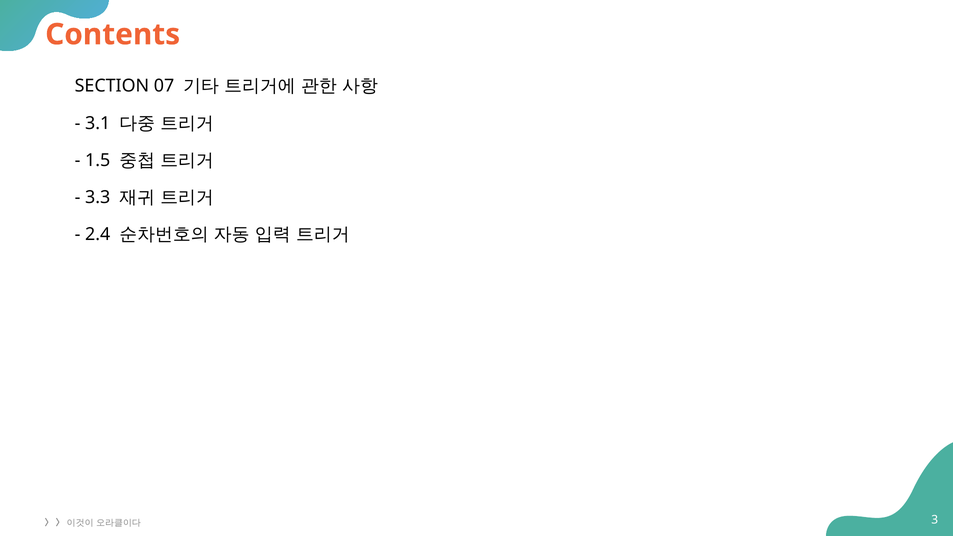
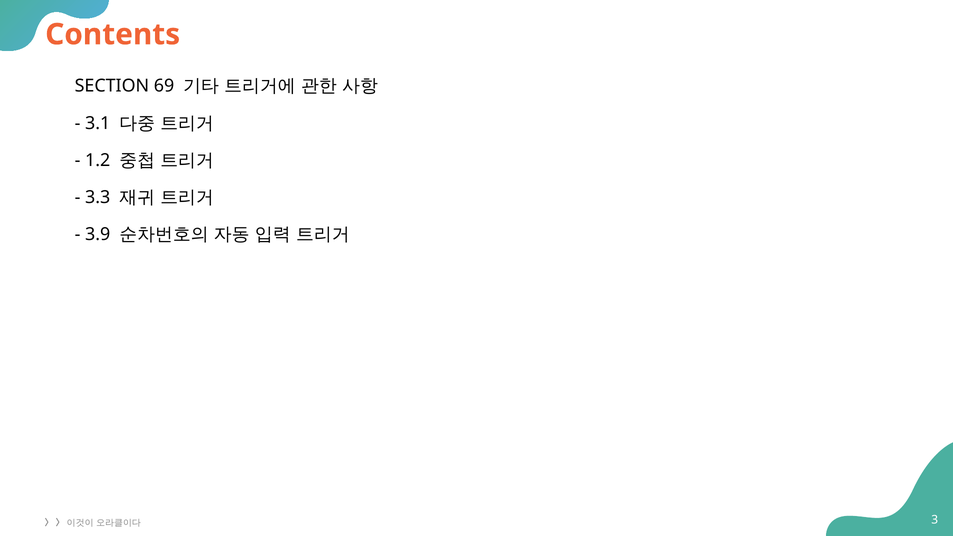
07: 07 -> 69 (164, 86)
1.5: 1.5 -> 1.2 (98, 160)
2.4: 2.4 -> 3.9 (98, 235)
